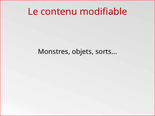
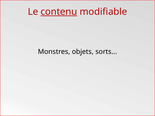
contenu underline: none -> present (59, 12)
